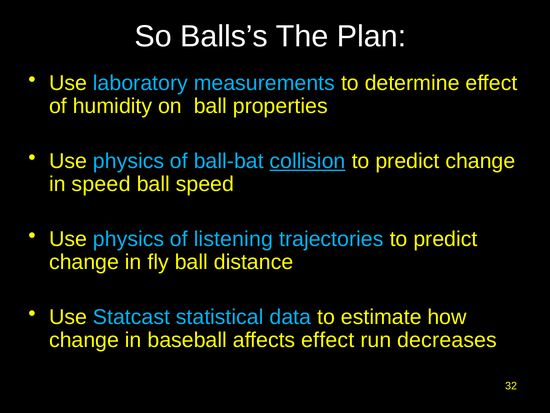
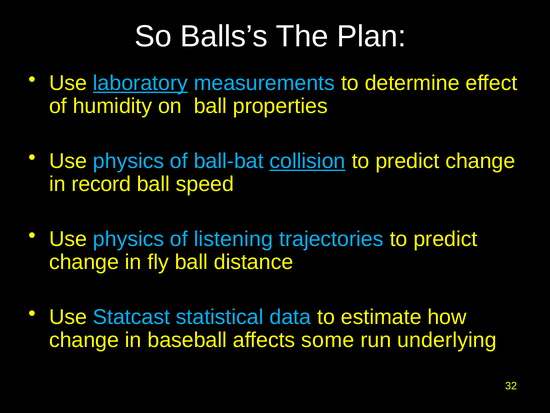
laboratory underline: none -> present (140, 83)
in speed: speed -> record (101, 184)
affects effect: effect -> some (328, 340)
decreases: decreases -> underlying (447, 340)
